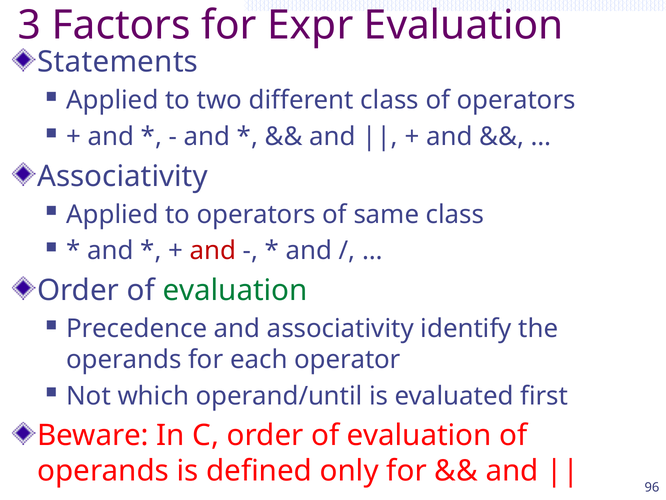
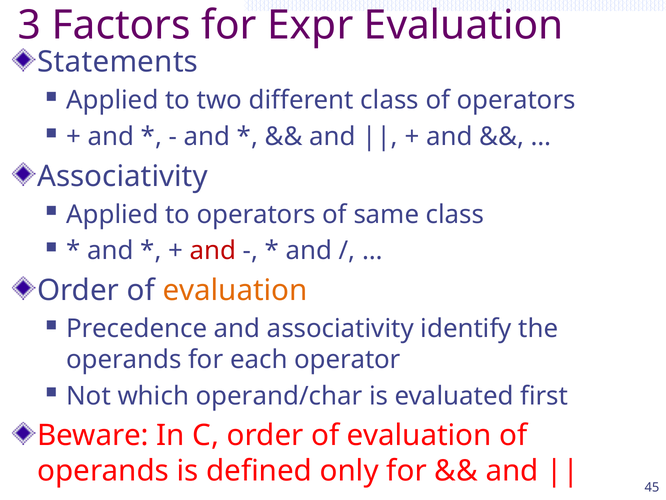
evaluation colour: green -> orange (235, 290)
operand/until: operand/until -> operand/char (279, 396)
96: 96 -> 45 (652, 487)
